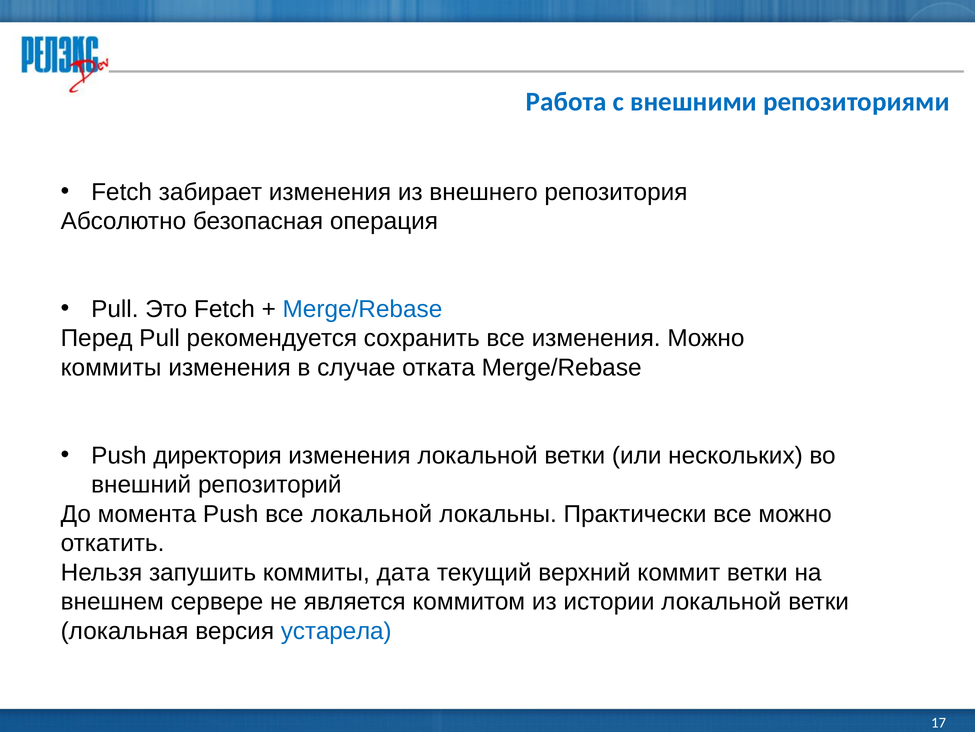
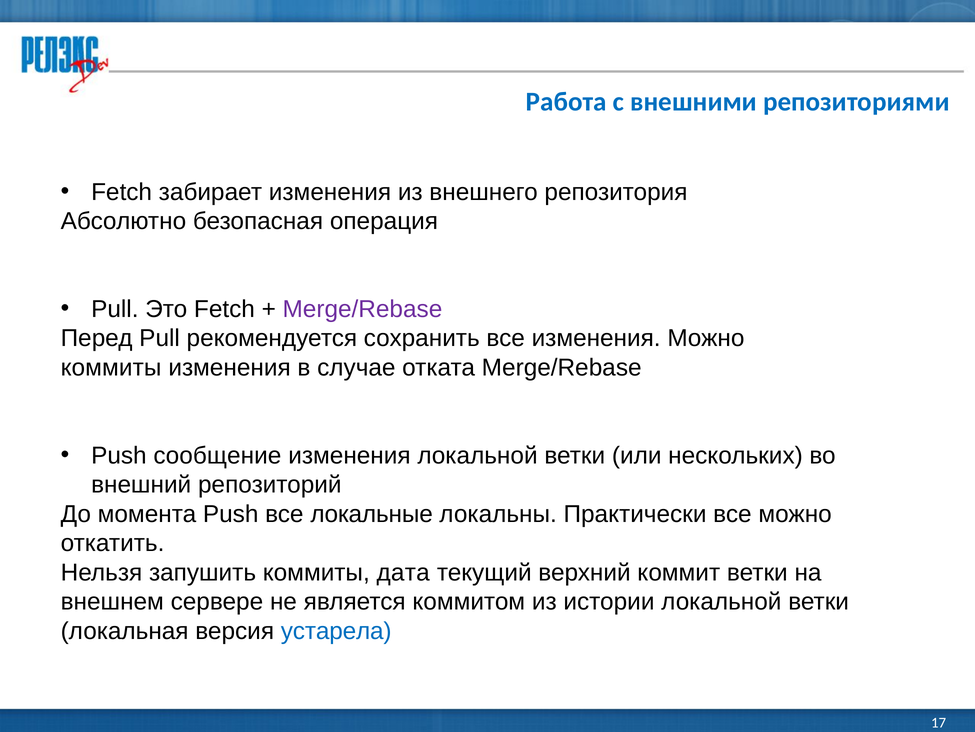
Merge/Rebase colour: blue -> purple (362, 309)
директория: директория -> сообщение (217, 455)
все локальной: локальной -> локальные (372, 514)
